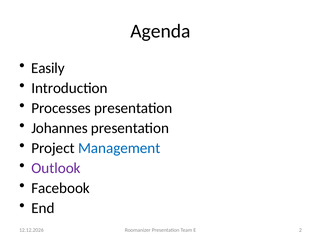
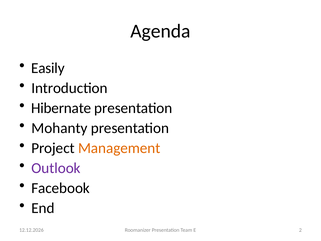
Processes: Processes -> Hibernate (61, 108)
Johannes: Johannes -> Mohanty (59, 128)
Management colour: blue -> orange (119, 148)
